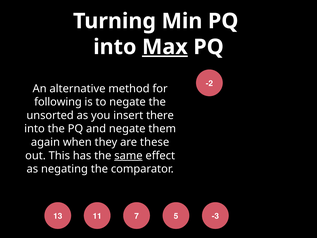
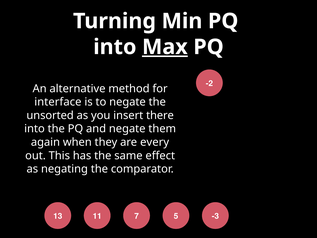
following: following -> interface (58, 102)
these: these -> every (155, 142)
same underline: present -> none (128, 155)
